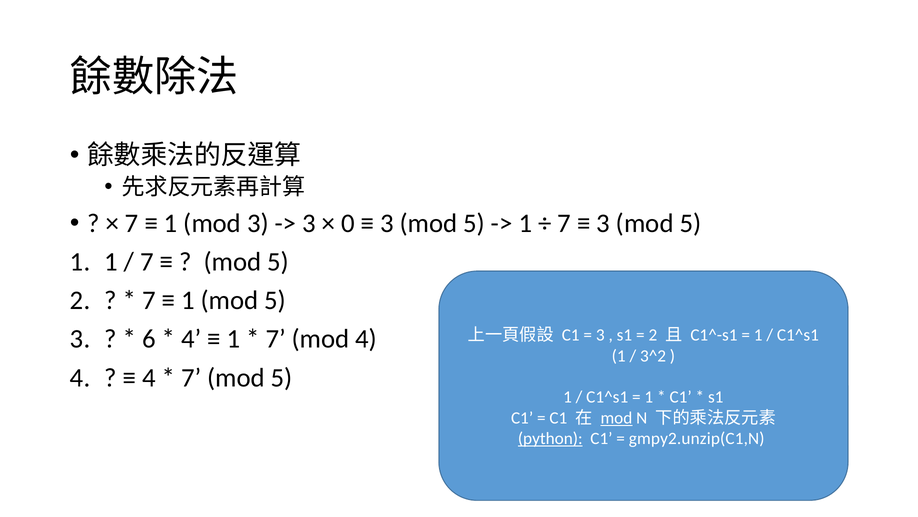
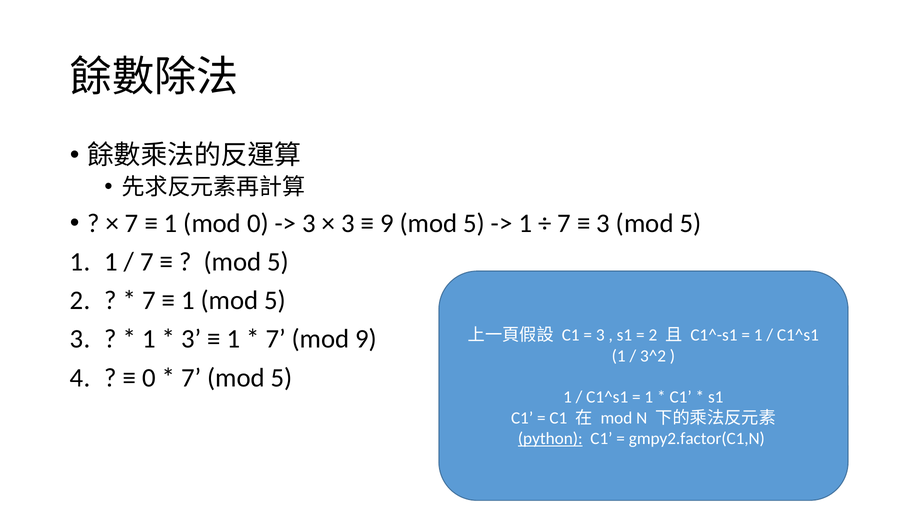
mod 3: 3 -> 0 (258, 223)
0: 0 -> 3 (348, 223)
3: 3 -> 9 (387, 223)
6: 6 -> 1 (149, 339)
4: 4 -> 3 (191, 339)
mod 4: 4 -> 9 (366, 339)
4: 4 -> 0 (149, 377)
mod underline: present -> none (616, 417)
gmpy2.unzip(C1,N: gmpy2.unzip(C1,N -> gmpy2.factor(C1,N (697, 438)
